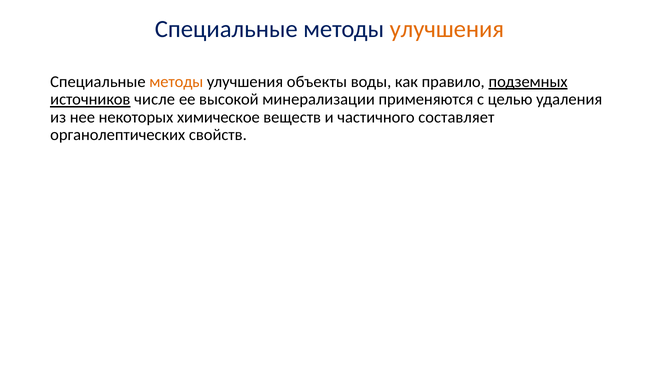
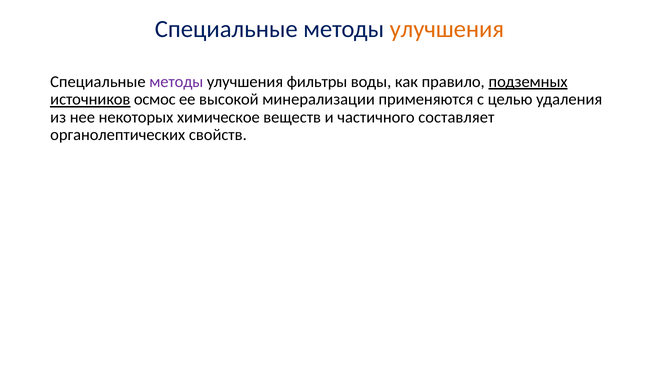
методы colour: orange -> purple (176, 82)
объекты: объекты -> фильтры (317, 82)
числе: числе -> осмос (155, 100)
